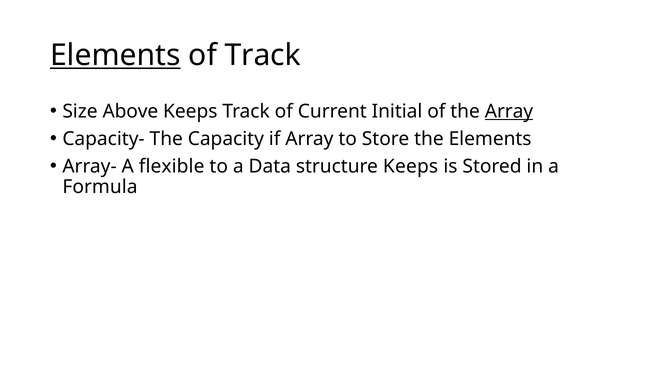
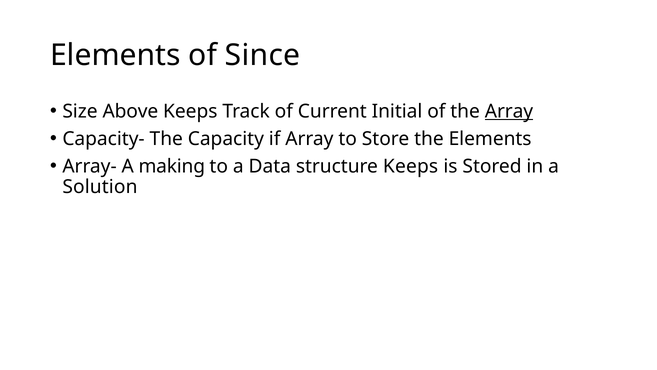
Elements underline: present -> none (115, 55)
of Track: Track -> Since (263, 55)
flexible: flexible -> making (172, 166)
Formula: Formula -> Solution (100, 187)
